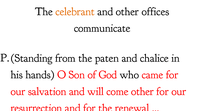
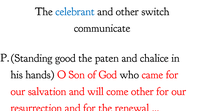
celebrant colour: orange -> blue (75, 11)
offices: offices -> switch (155, 11)
from: from -> good (65, 58)
